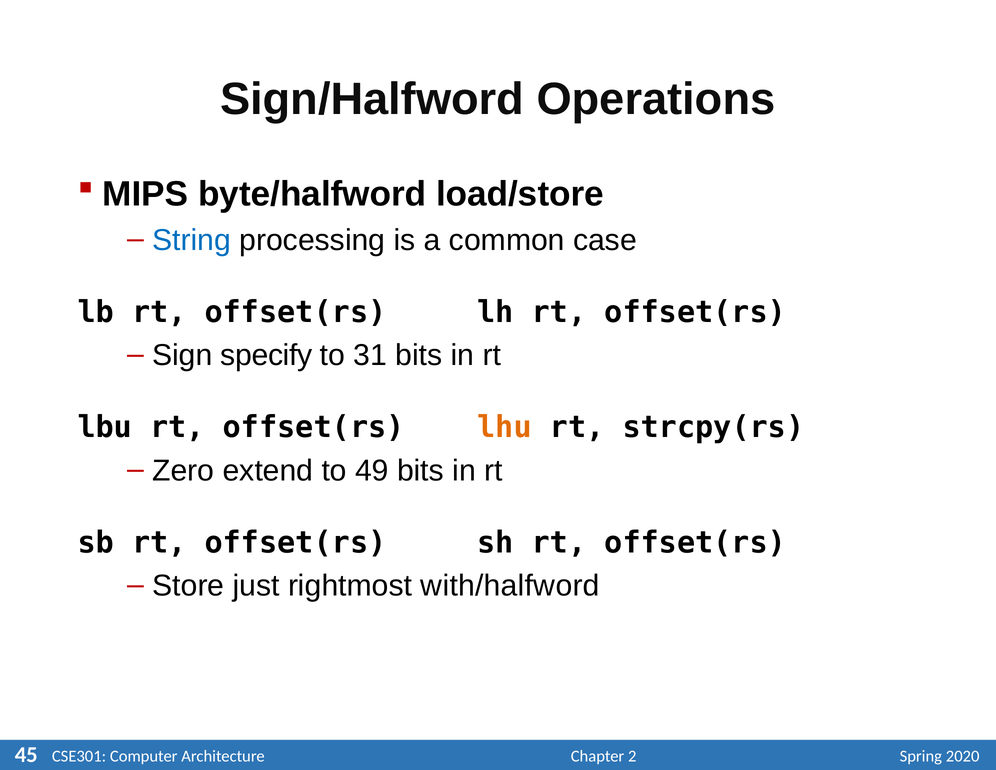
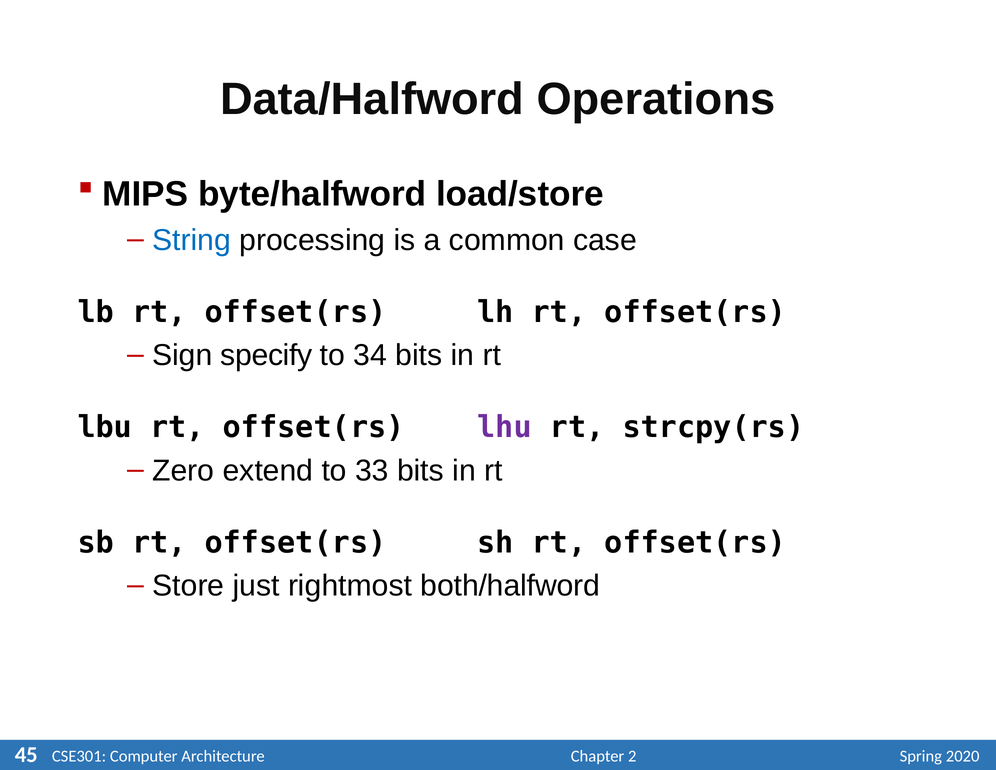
Sign/Halfword: Sign/Halfword -> Data/Halfword (372, 99)
31: 31 -> 34 (370, 355)
lhu colour: orange -> purple (504, 427)
49: 49 -> 33 (372, 470)
with/halfword: with/halfword -> both/halfword (510, 586)
